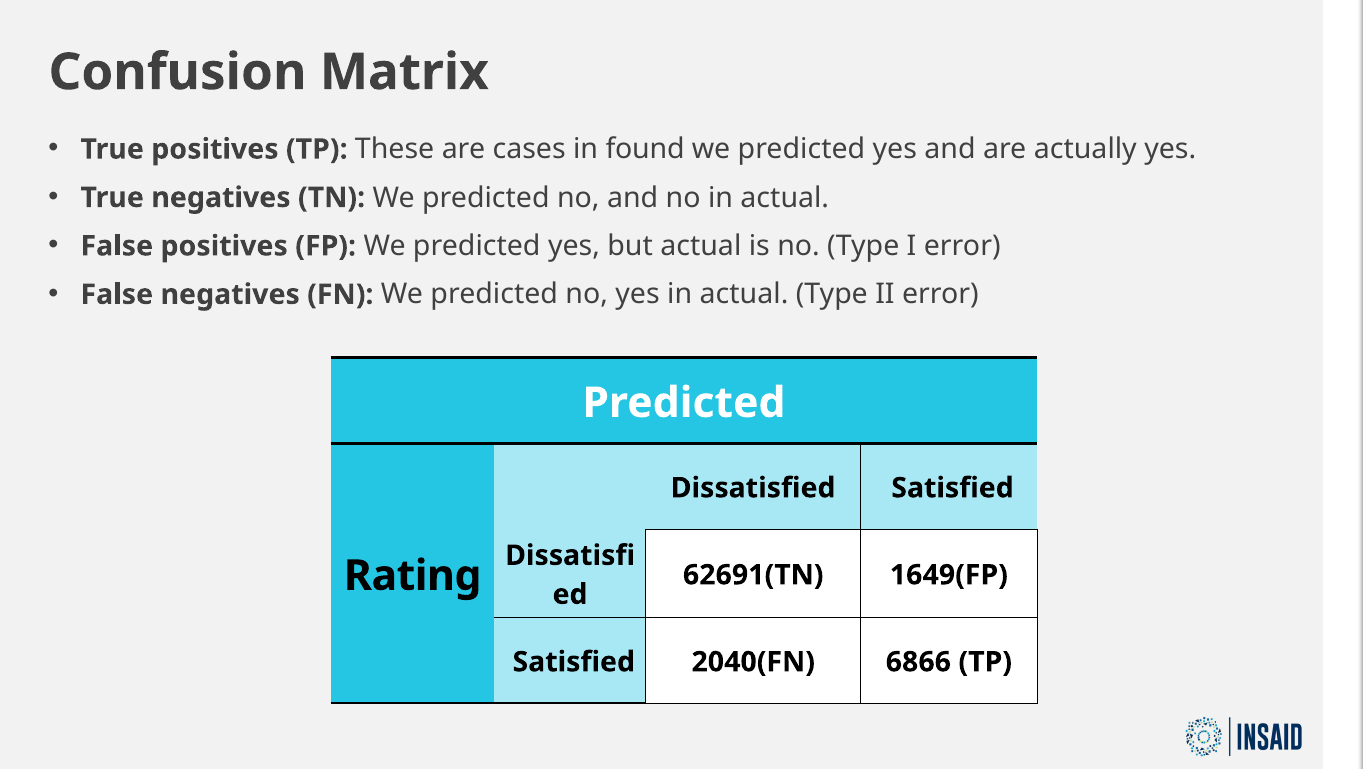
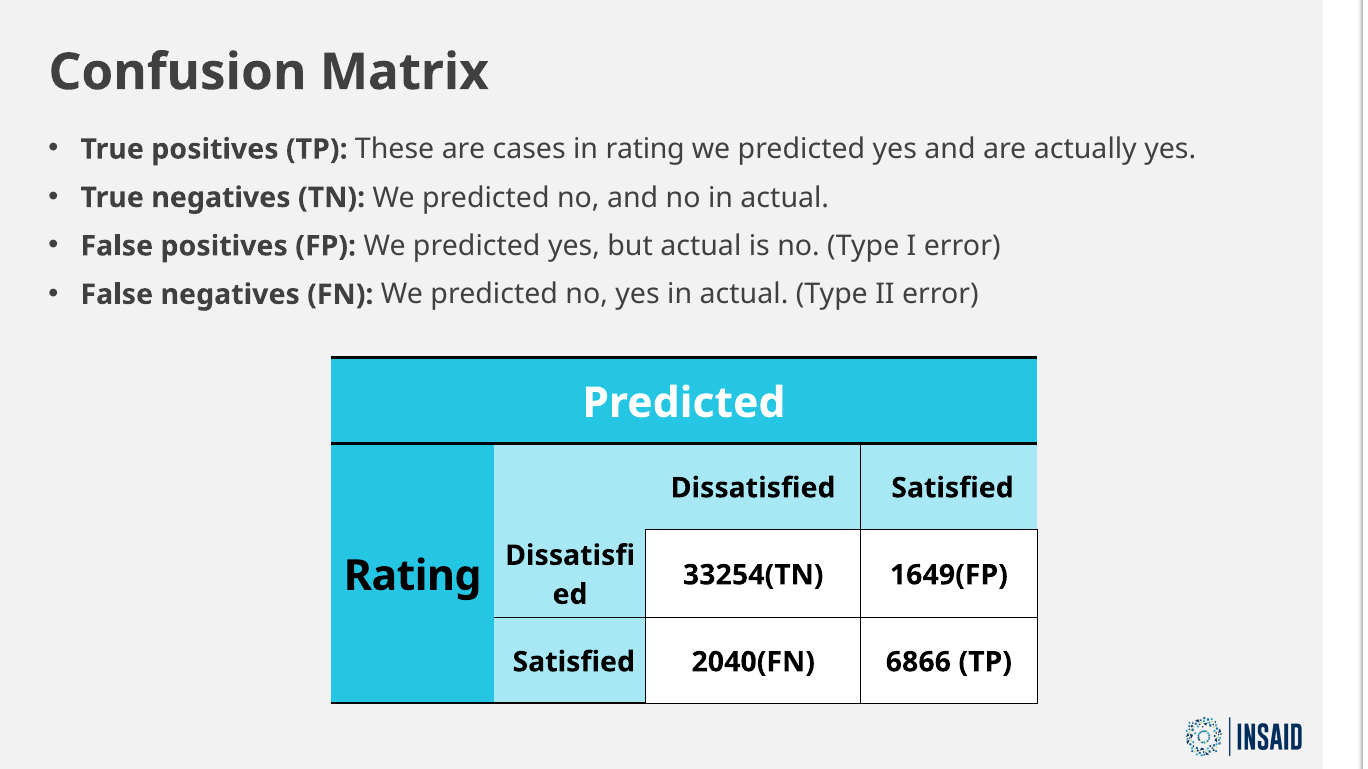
in found: found -> rating (645, 149)
62691(TN: 62691(TN -> 33254(TN (753, 575)
